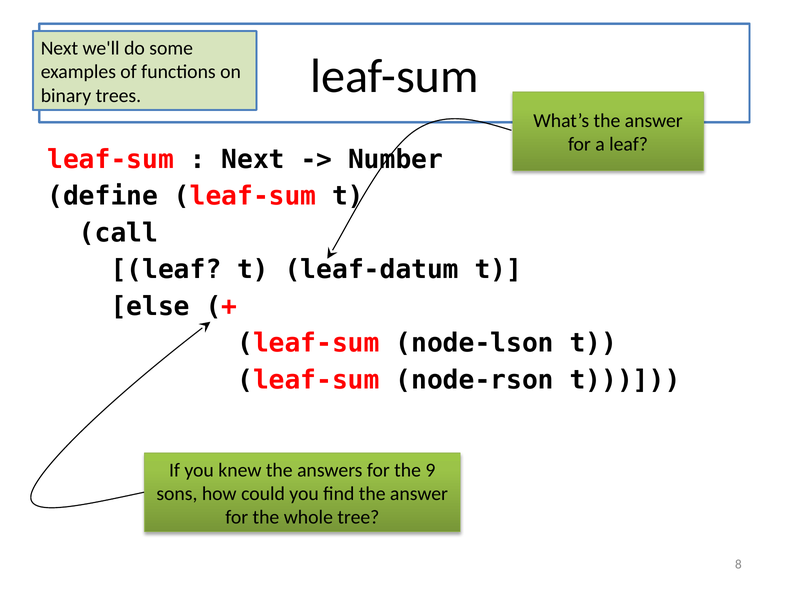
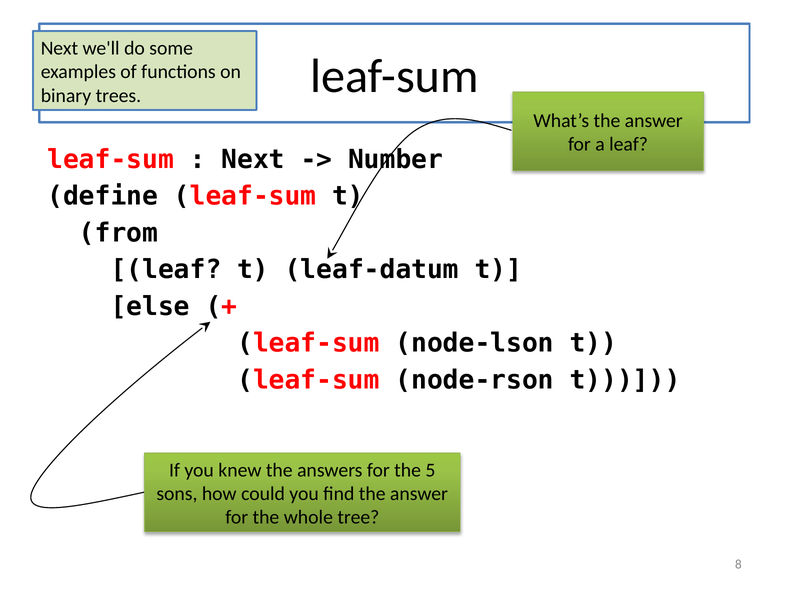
call: call -> from (118, 233)
9: 9 -> 5 (430, 471)
